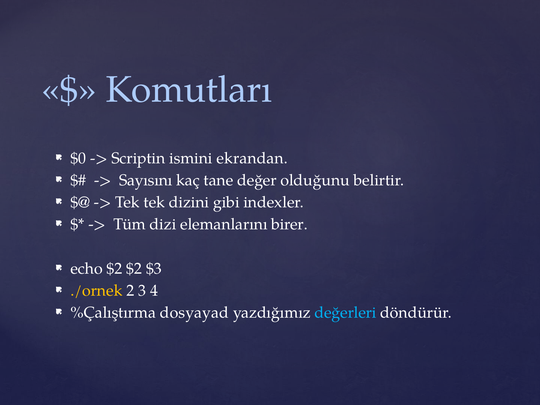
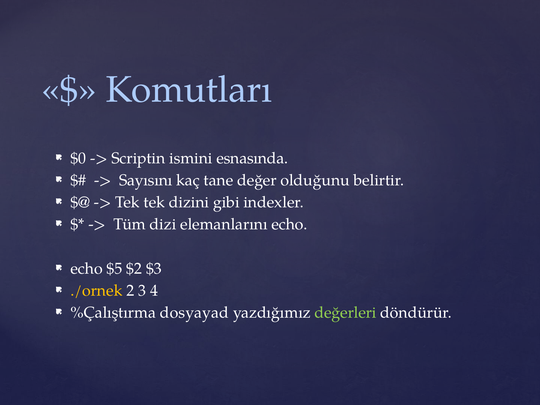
ekrandan: ekrandan -> esnasında (252, 158)
elemanlarını birer: birer -> echo (289, 224)
echo $2: $2 -> $5 (115, 269)
değerleri colour: light blue -> light green (346, 313)
